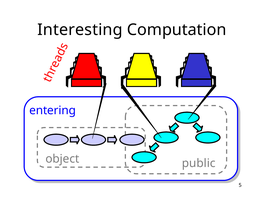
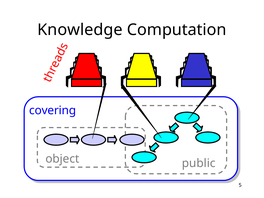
Interesting: Interesting -> Knowledge (80, 30)
entering: entering -> covering (53, 110)
